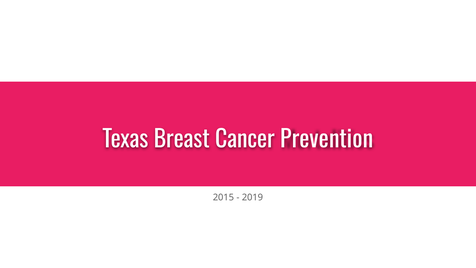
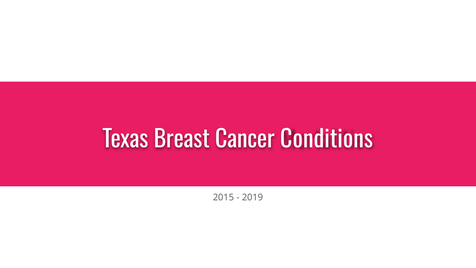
Prevention: Prevention -> Conditions (327, 139)
